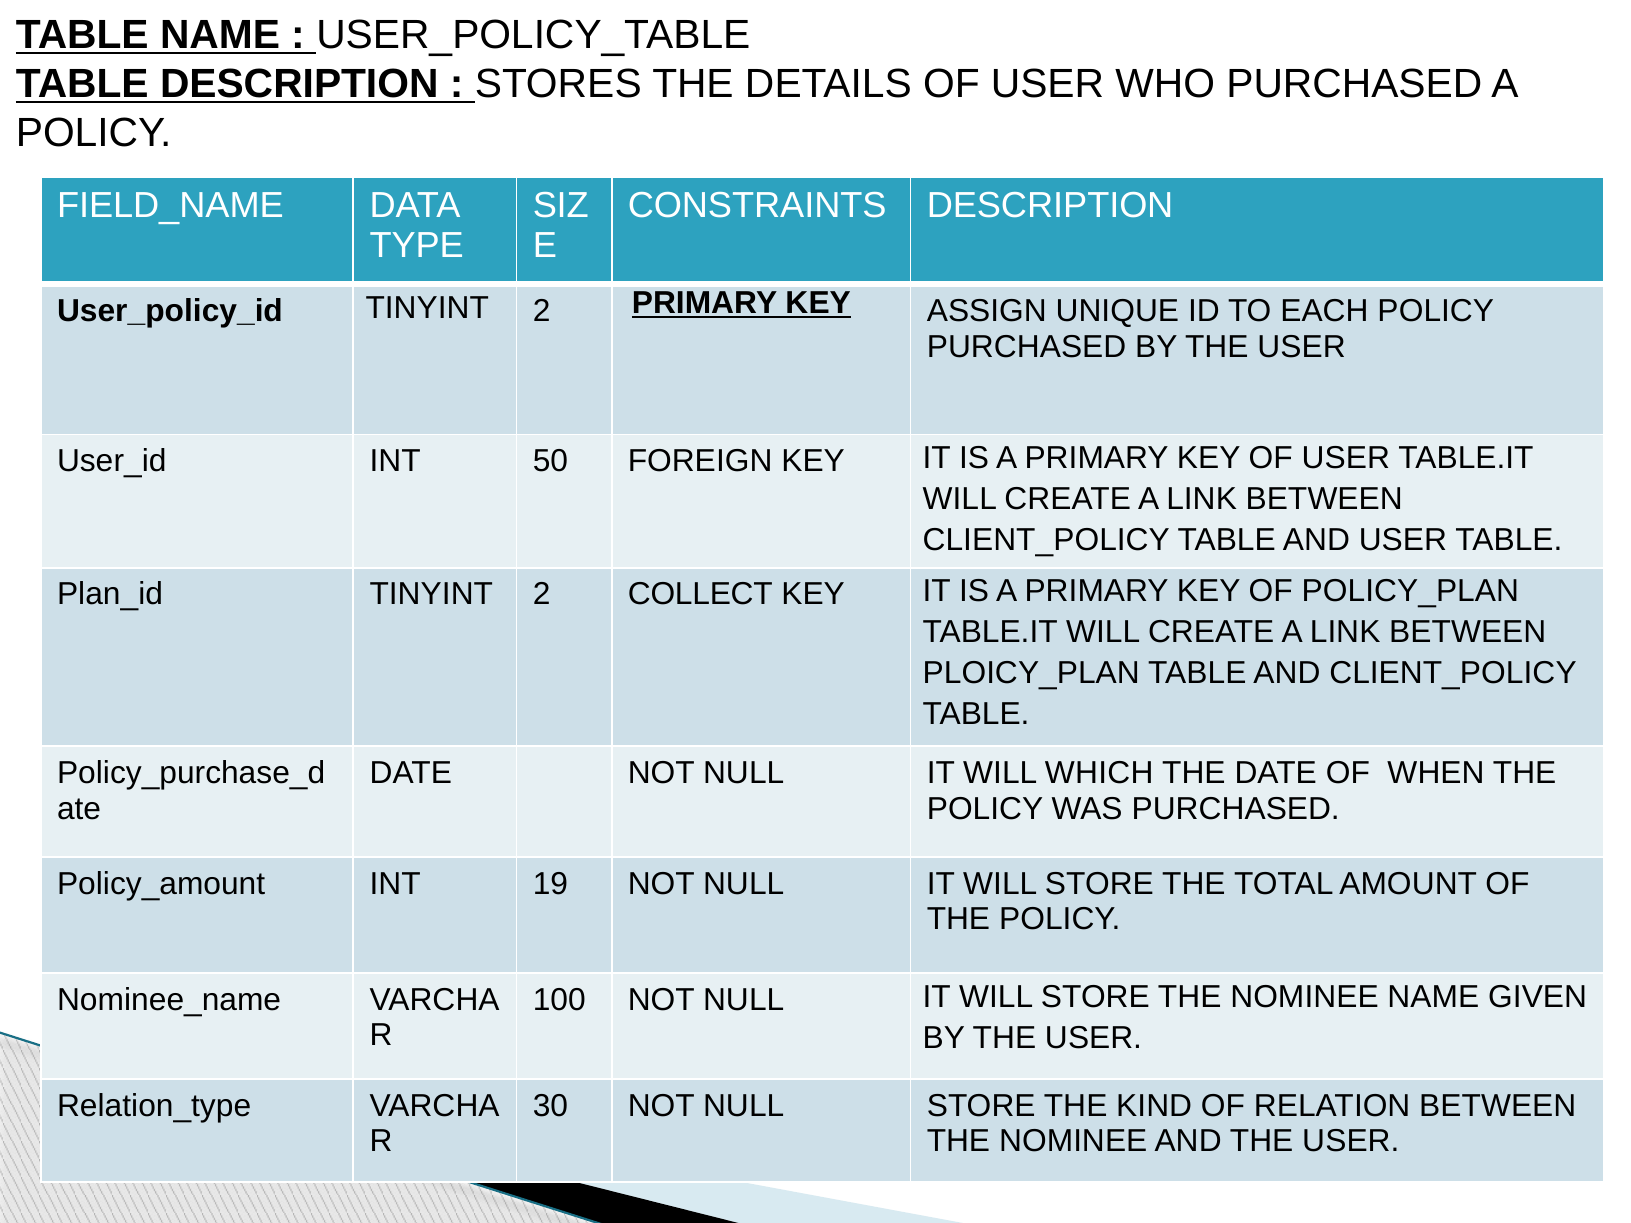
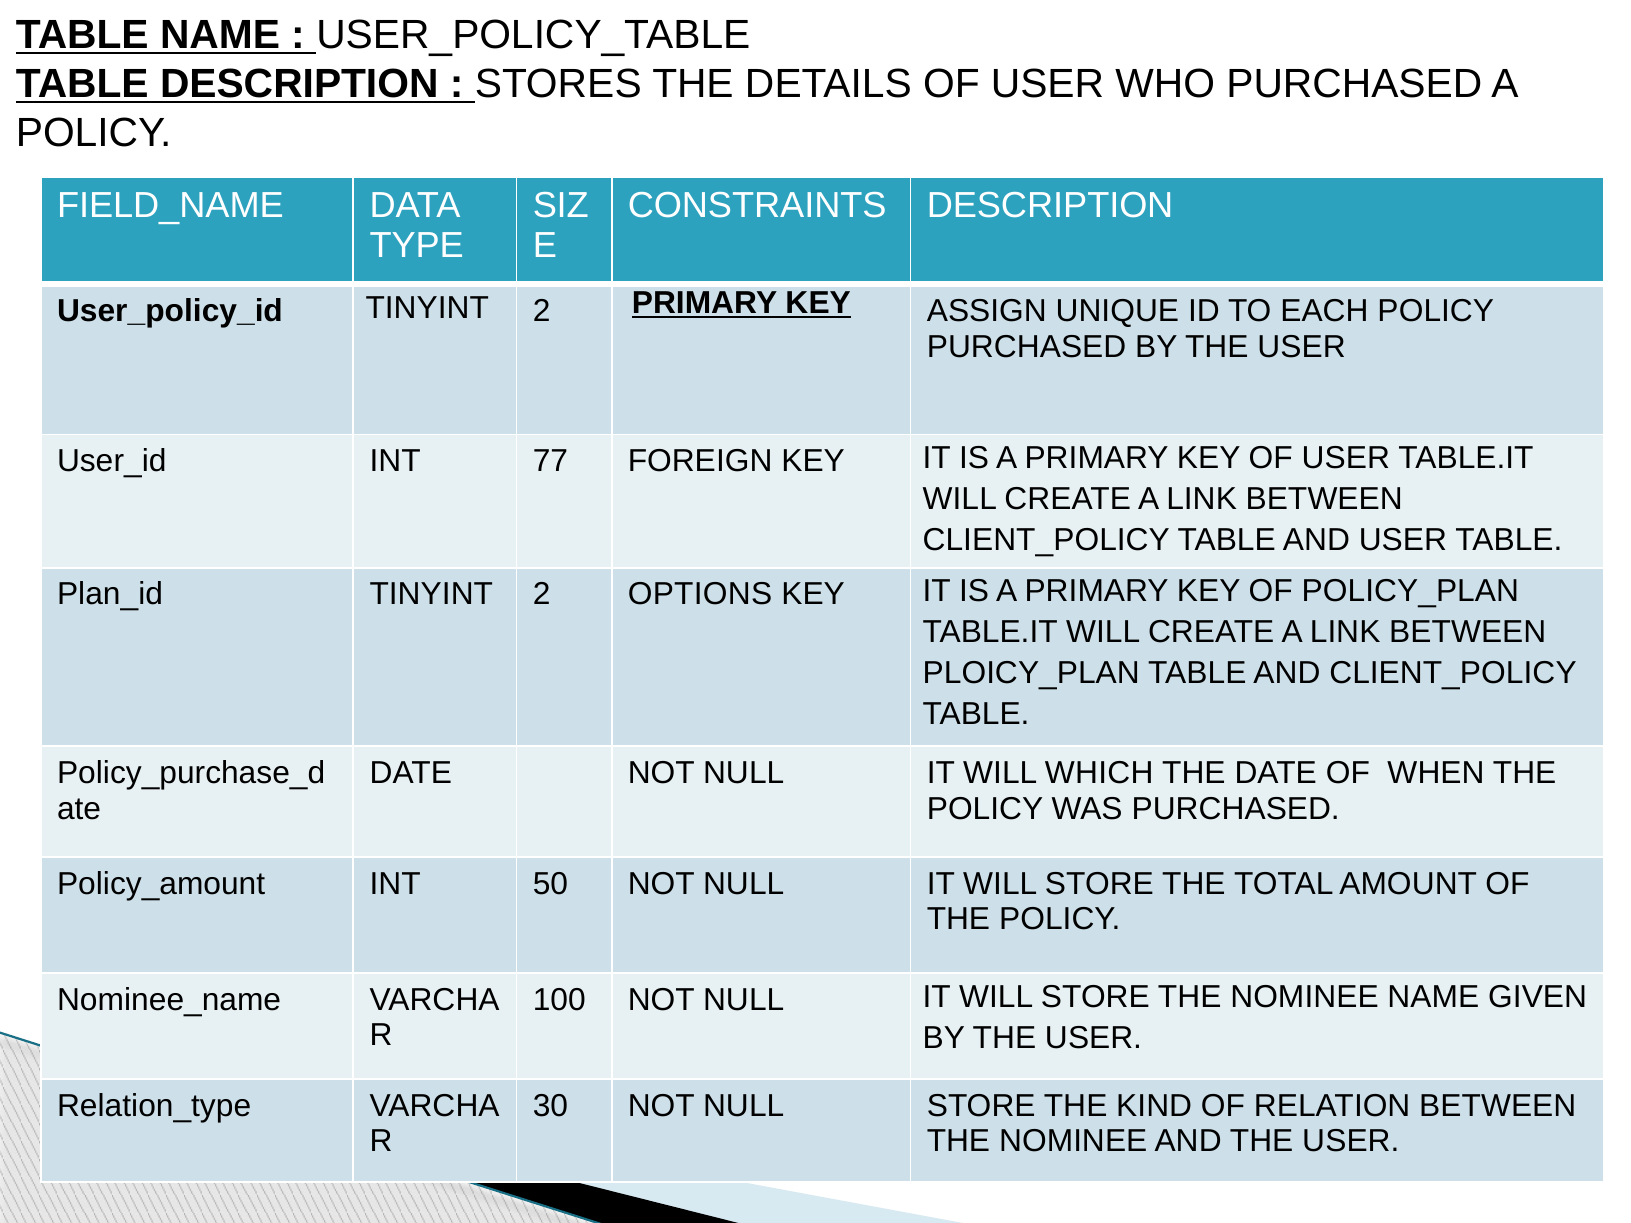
50: 50 -> 77 (550, 461)
COLLECT: COLLECT -> OPTIONS (700, 594)
19: 19 -> 50 (550, 884)
